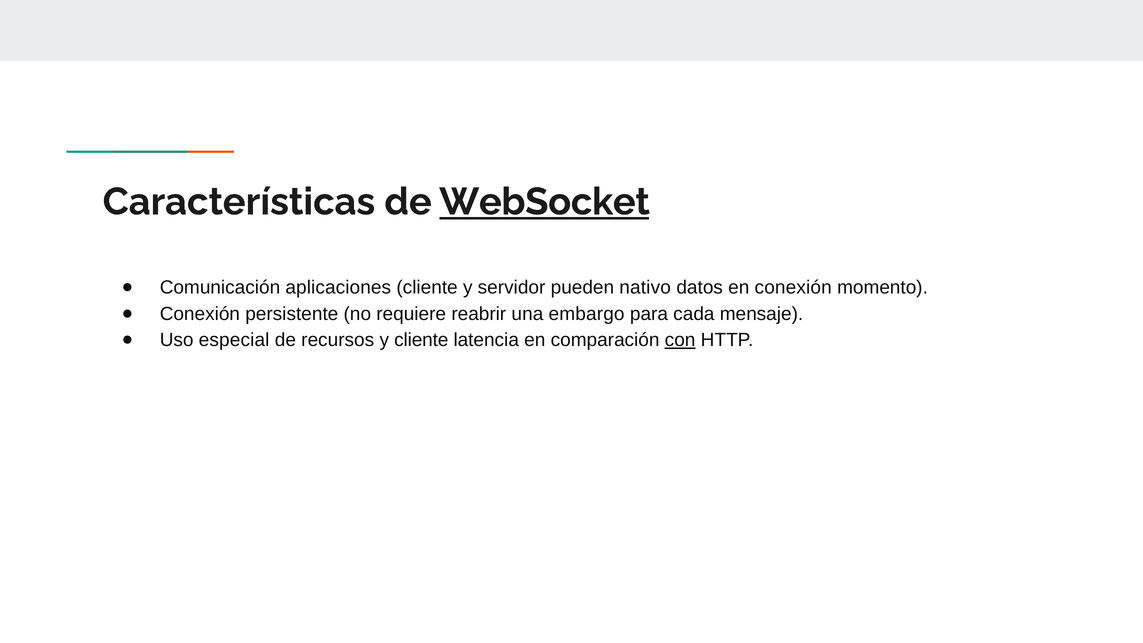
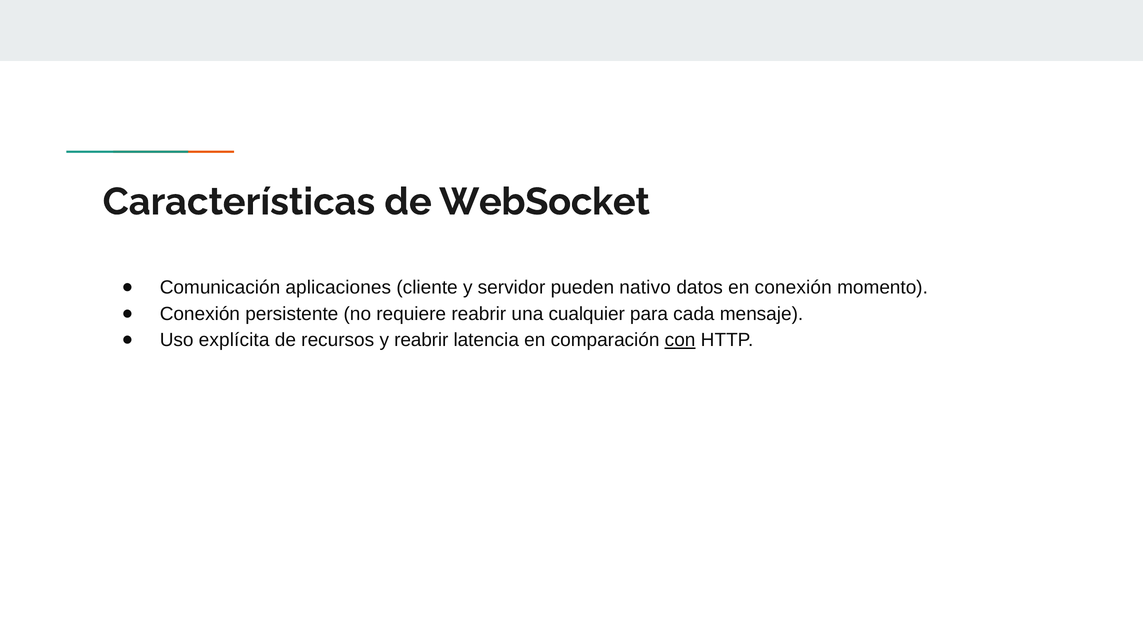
WebSocket underline: present -> none (545, 202)
embargo: embargo -> cualquier (587, 314)
especial: especial -> explícita (234, 340)
y cliente: cliente -> reabrir (421, 340)
